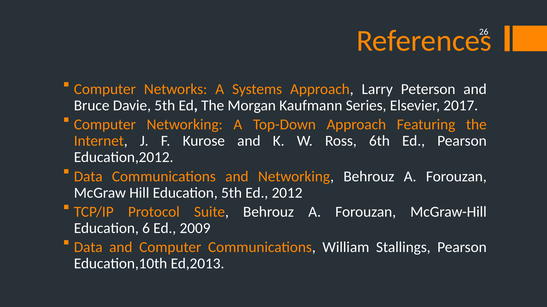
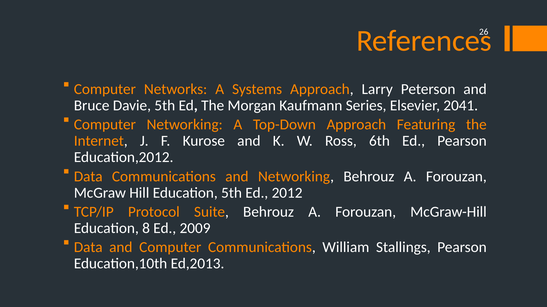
2017: 2017 -> 2041 (461, 106)
6: 6 -> 8 (146, 229)
